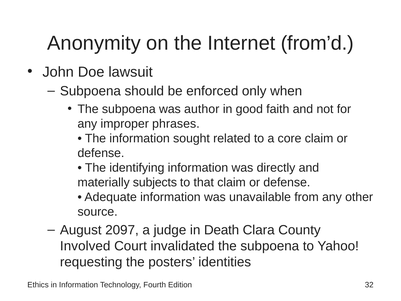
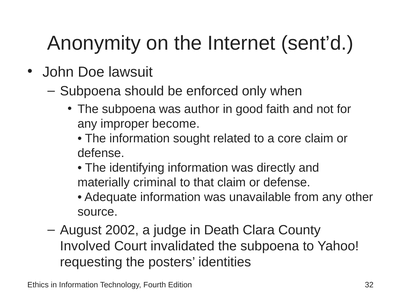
from’d: from’d -> sent’d (317, 43)
phrases: phrases -> become (176, 124)
subjects: subjects -> criminal (155, 182)
2097: 2097 -> 2002 (122, 230)
